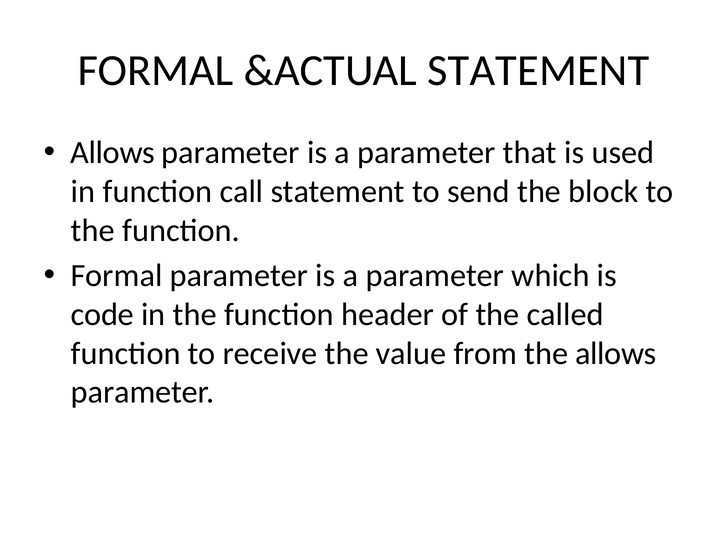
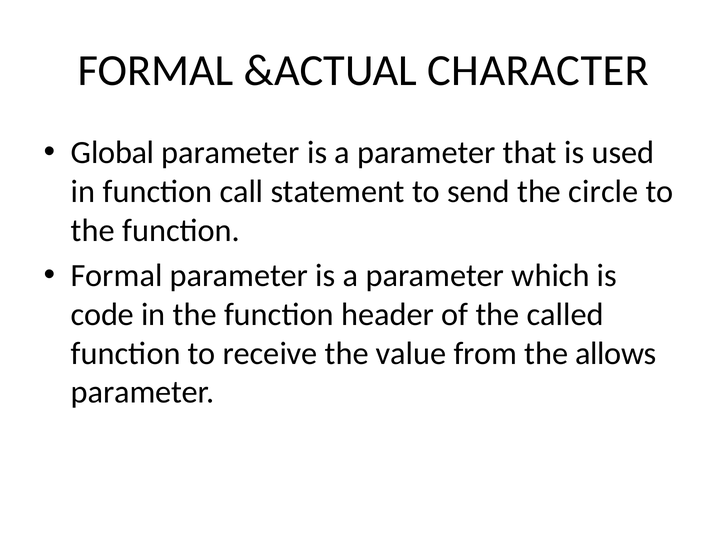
&ACTUAL STATEMENT: STATEMENT -> CHARACTER (538, 70)
Allows: Allows -> Global (113, 153)
block: block -> circle (603, 192)
